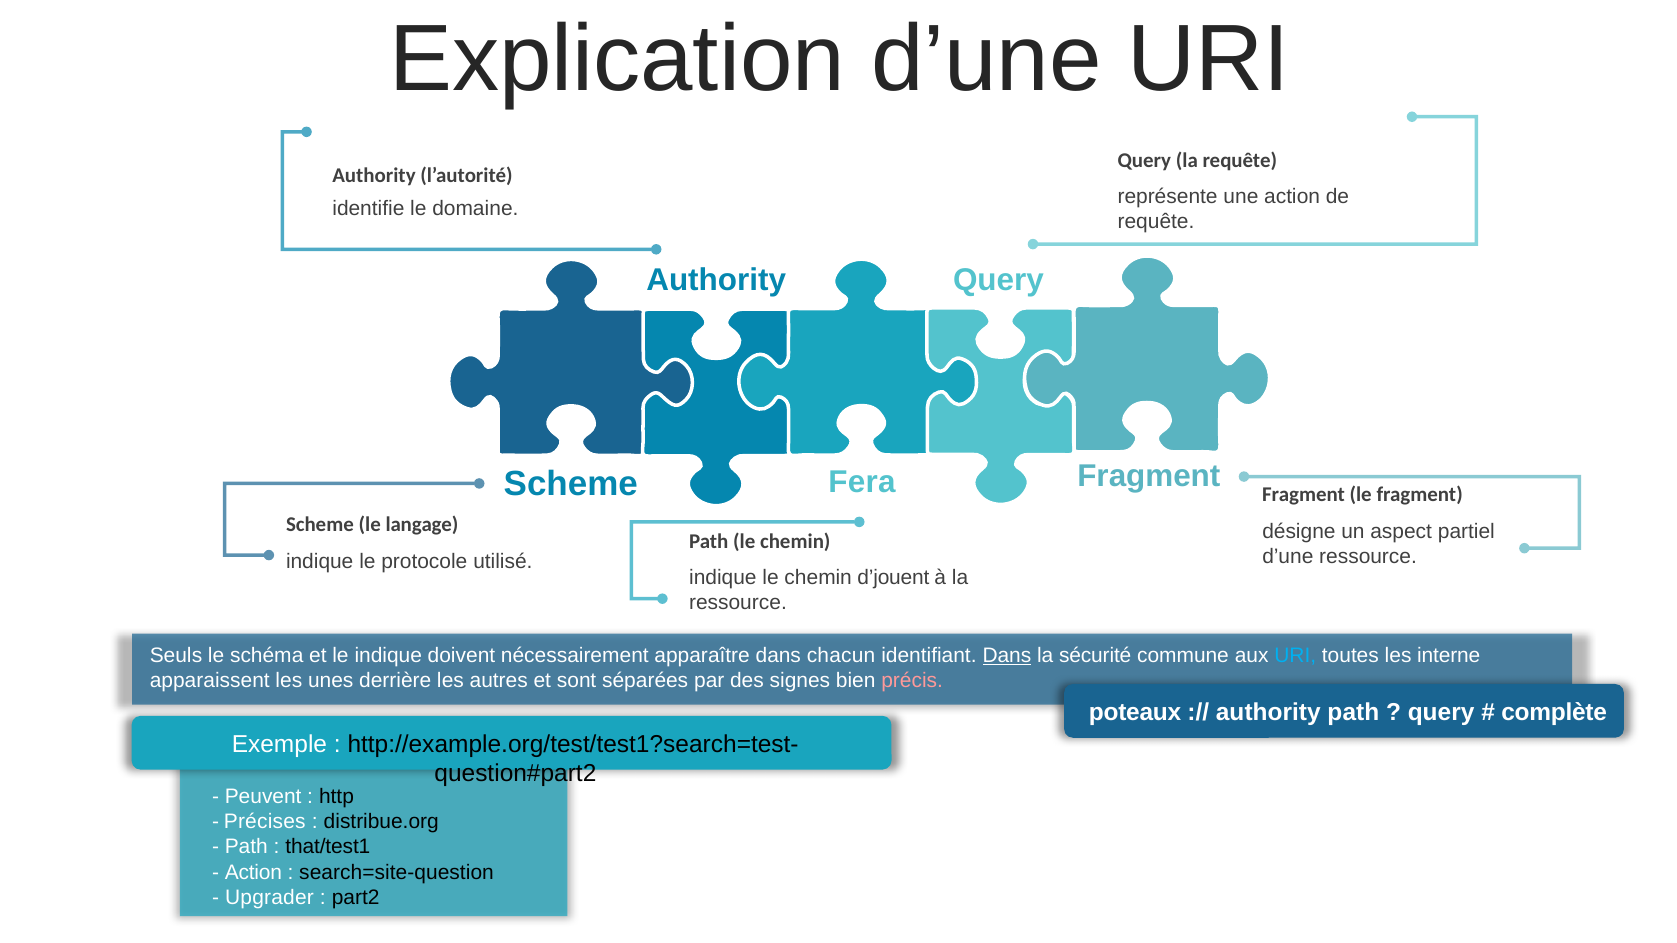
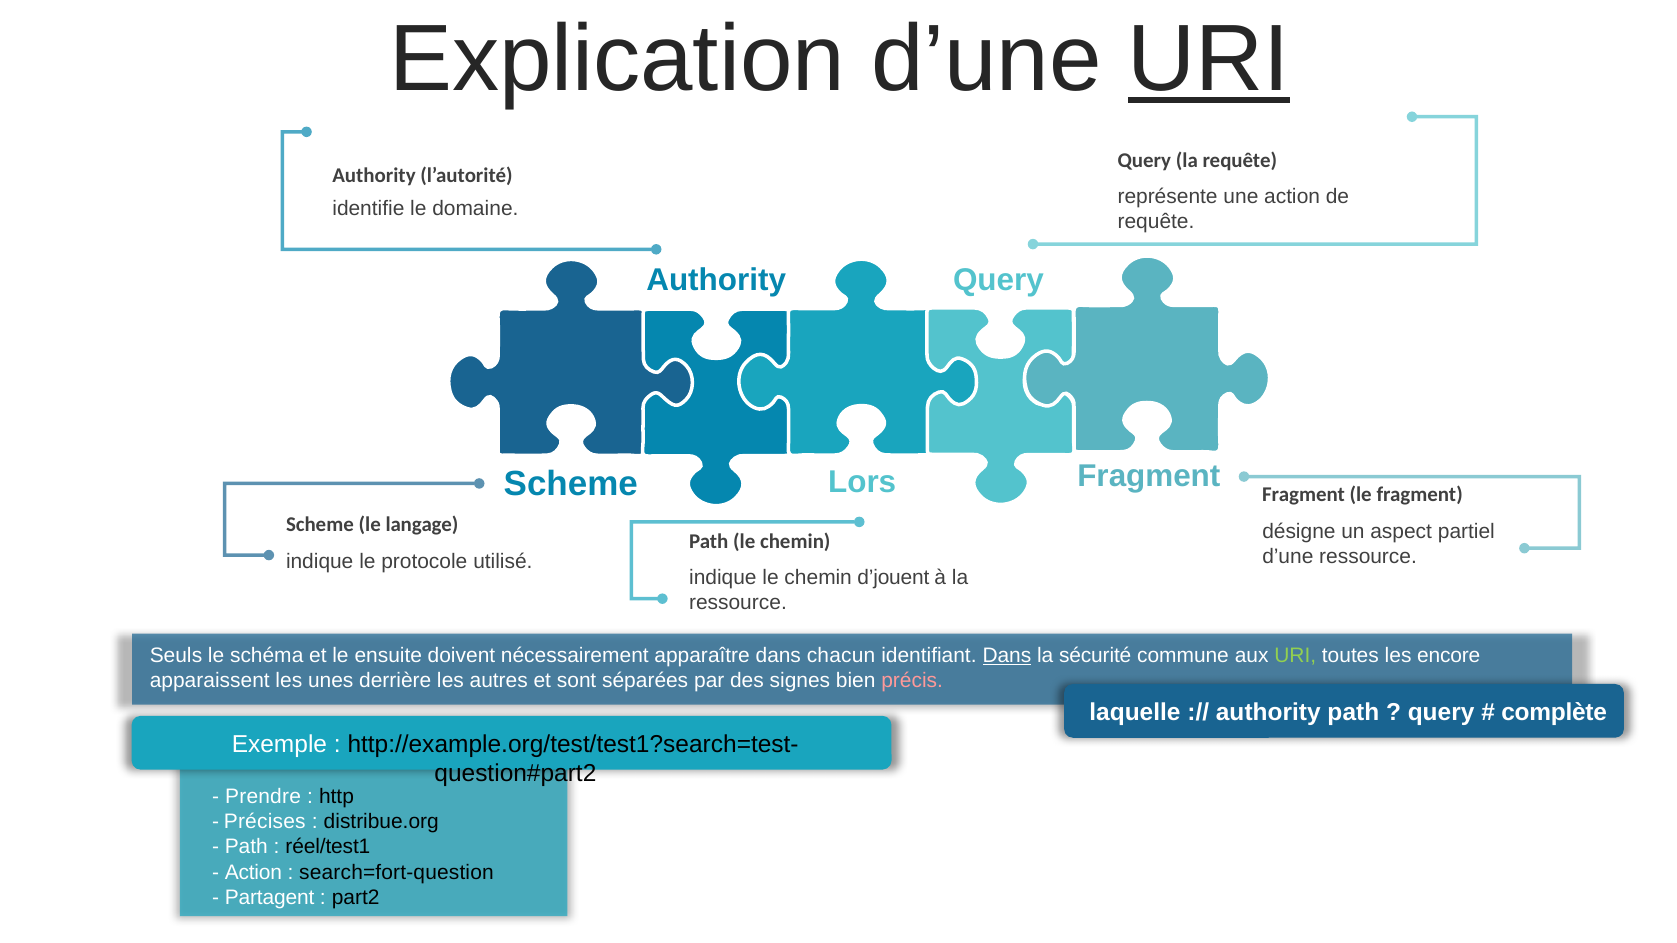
URI underline: none -> present (1209, 60)
Fera: Fera -> Lors (862, 482)
le indique: indique -> ensuite (388, 656)
URI colour: light blue -> light green (1295, 656)
interne: interne -> encore (1449, 656)
poteaux: poteaux -> laquelle (1135, 713)
Peuvent: Peuvent -> Prendre (263, 797)
that/test1: that/test1 -> réel/test1 (328, 847)
search=site-question: search=site-question -> search=fort-question (396, 872)
Upgrader: Upgrader -> Partagent (270, 898)
